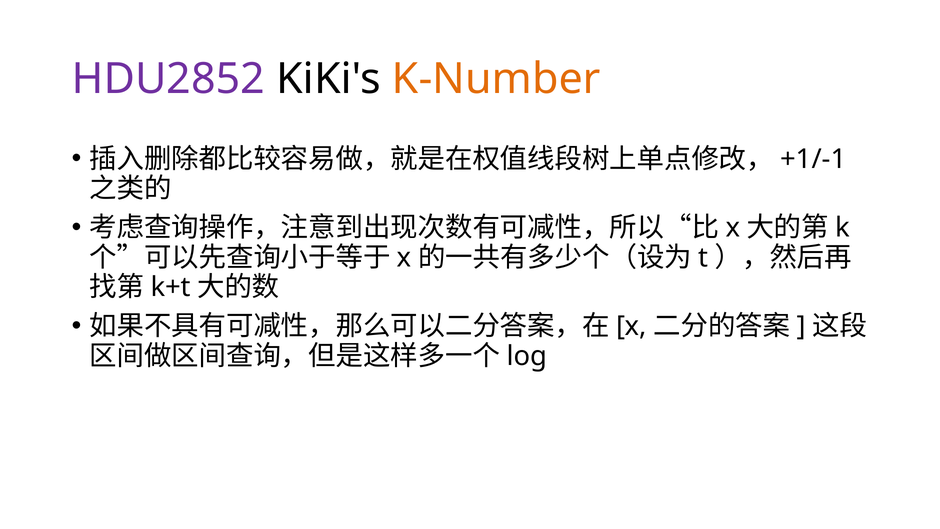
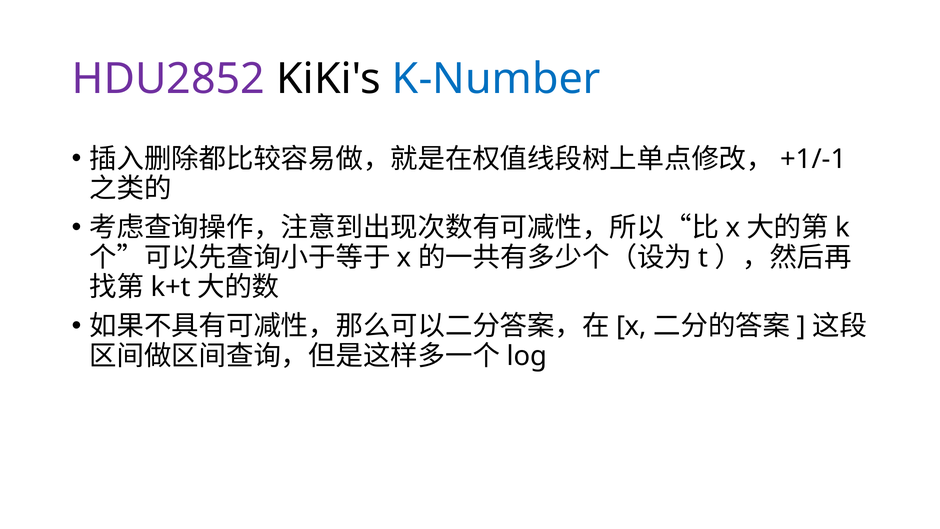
K-Number colour: orange -> blue (496, 79)
